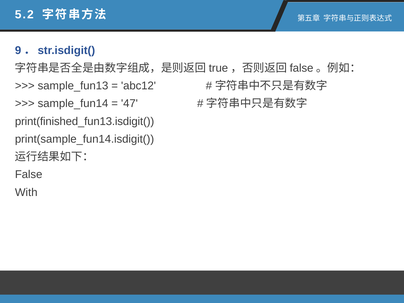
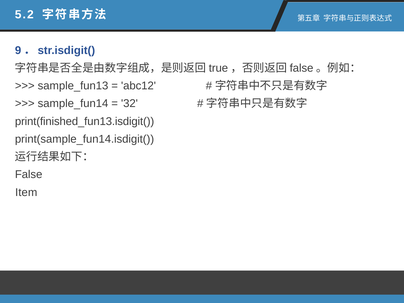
47: 47 -> 32 (129, 104)
With: With -> Item (26, 192)
